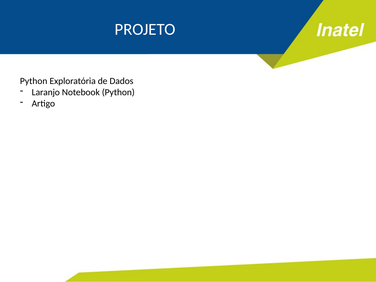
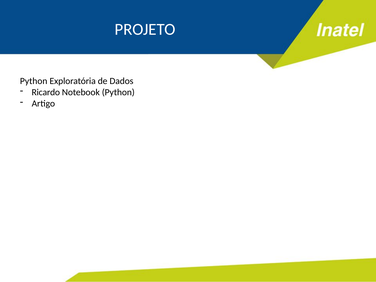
Laranjo: Laranjo -> Ricardo (46, 92)
